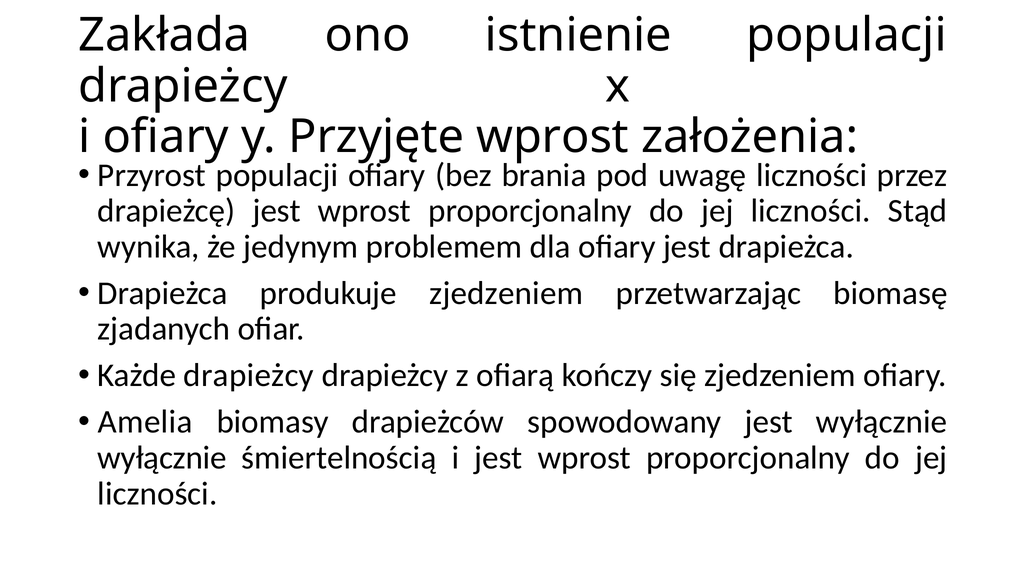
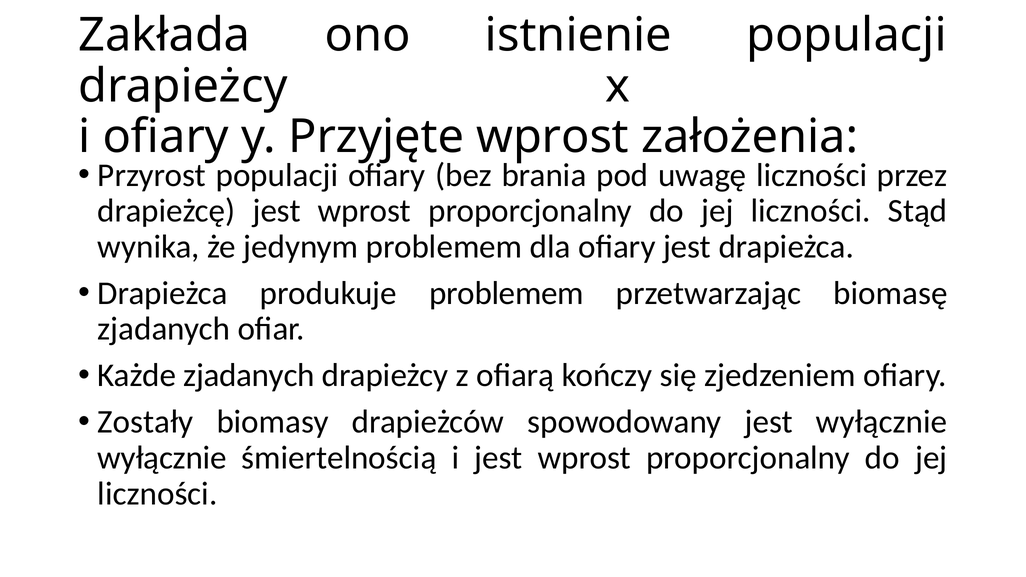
produkuje zjedzeniem: zjedzeniem -> problemem (507, 293)
Każde drapieżcy: drapieżcy -> zjadanych (249, 376)
Amelia: Amelia -> Zostały (145, 422)
